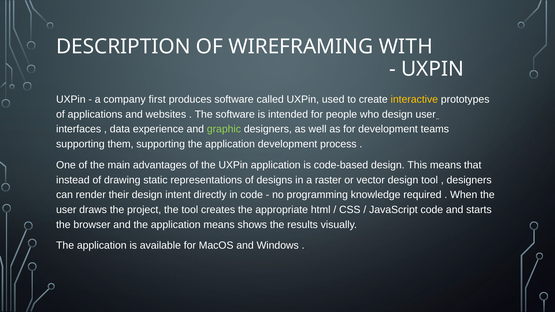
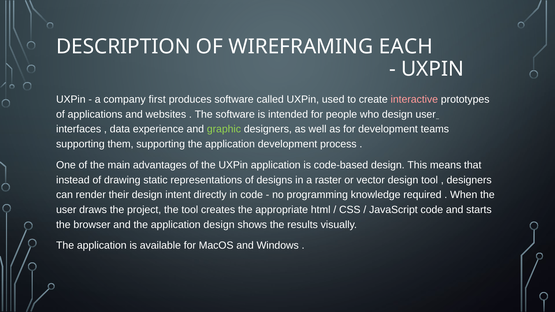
WITH: WITH -> EACH (406, 47)
interactive colour: yellow -> pink (414, 99)
application means: means -> design (219, 225)
